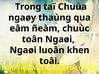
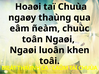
Trong: Trong -> Hoaøi (28, 7)
